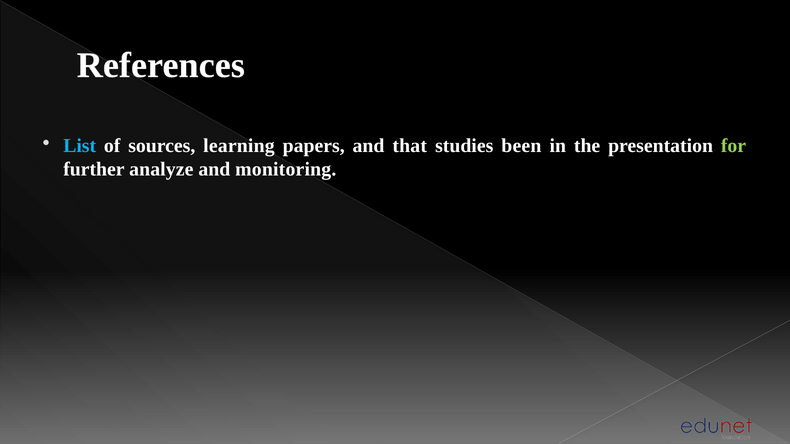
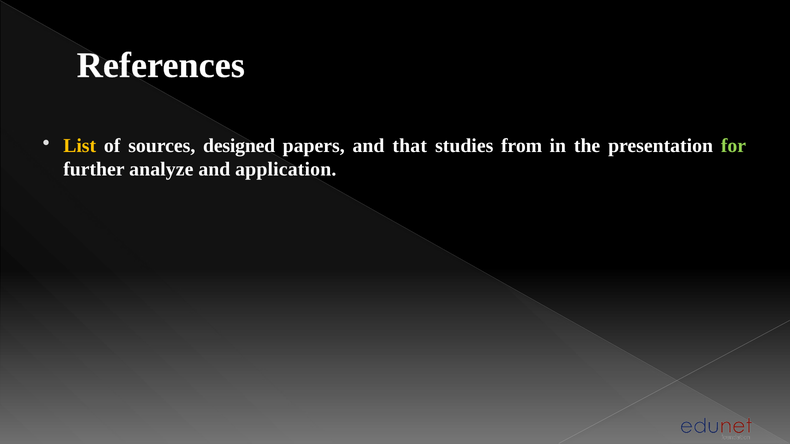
List colour: light blue -> yellow (80, 146)
learning: learning -> designed (239, 146)
been: been -> from (522, 146)
monitoring: monitoring -> application (286, 169)
